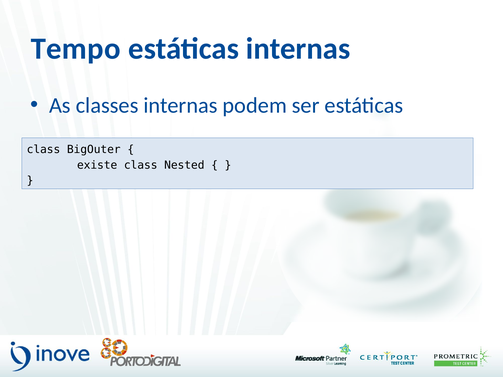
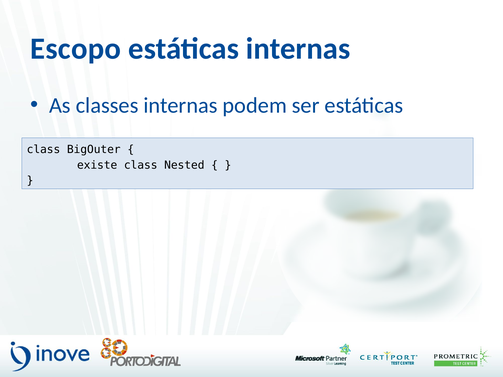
Tempo: Tempo -> Escopo (76, 49)
